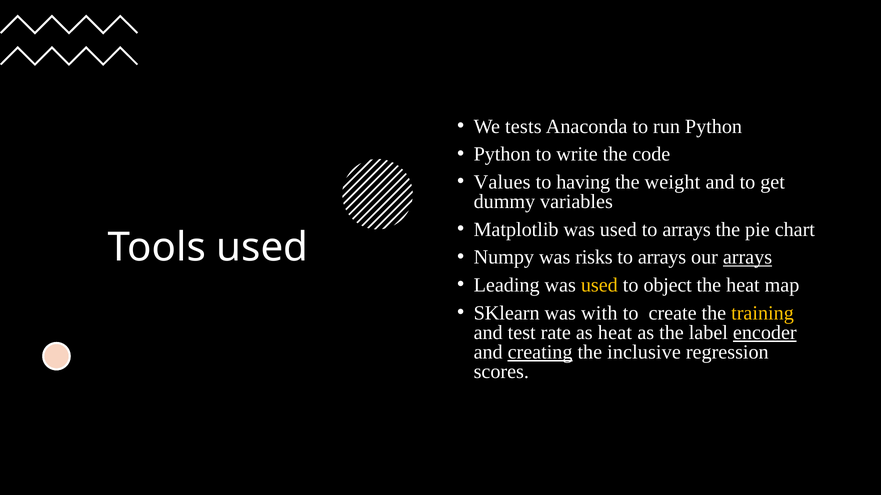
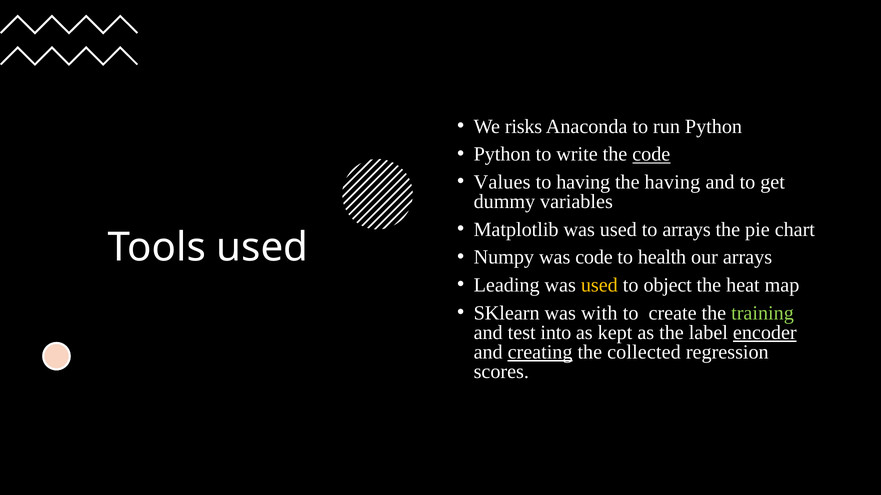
tests: tests -> risks (524, 127)
code underline: none -> present (651, 154)
the weight: weight -> having (672, 182)
was risks: risks -> code (594, 258)
arrays: arrays -> health (662, 258)
arrays underline: present -> none (748, 258)
training colour: yellow -> light green (763, 313)
rate: rate -> into (556, 333)
as heat: heat -> kept (615, 333)
inclusive: inclusive -> collected (644, 353)
